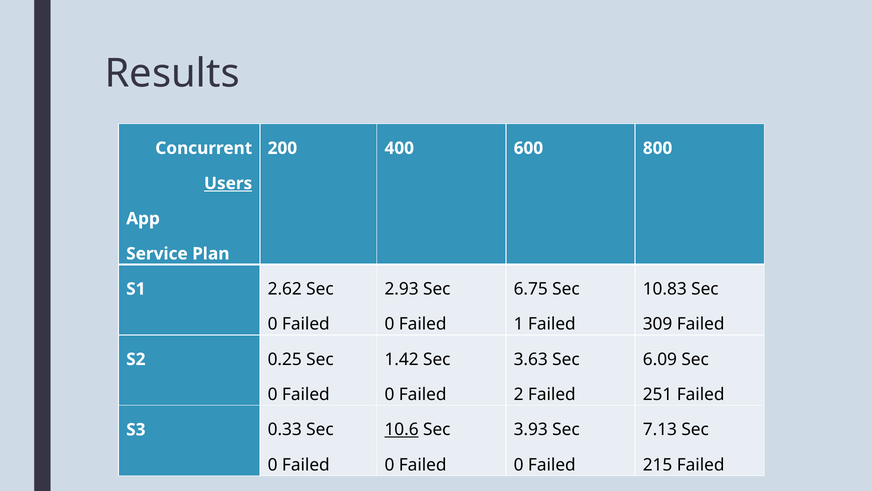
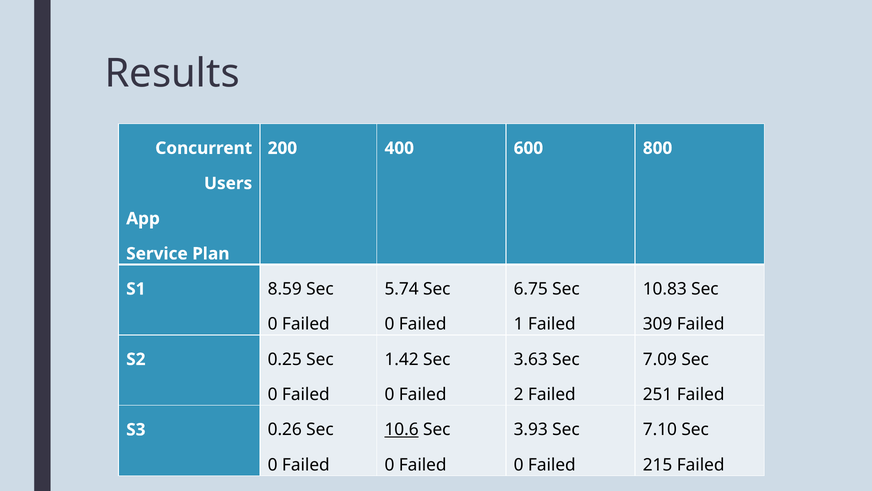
Users underline: present -> none (228, 183)
2.93: 2.93 -> 5.74 (402, 289)
2.62: 2.62 -> 8.59 (285, 289)
6.09: 6.09 -> 7.09 (660, 359)
7.13: 7.13 -> 7.10 (660, 429)
0.33: 0.33 -> 0.26 (285, 429)
